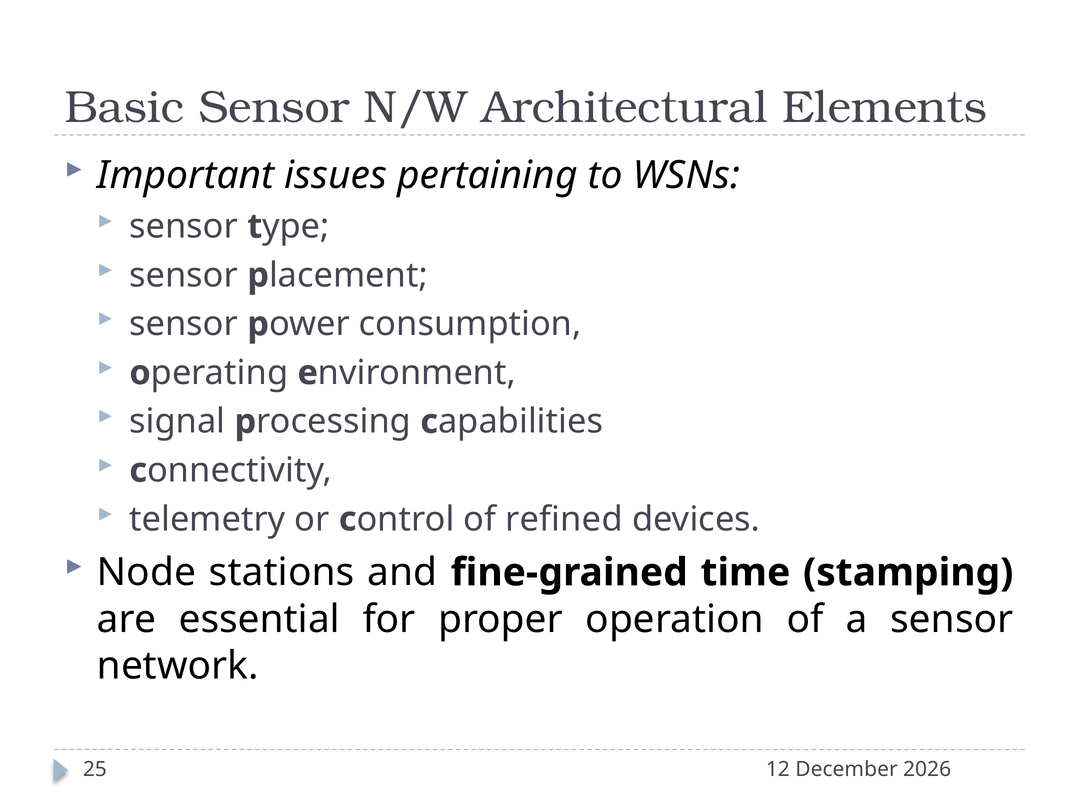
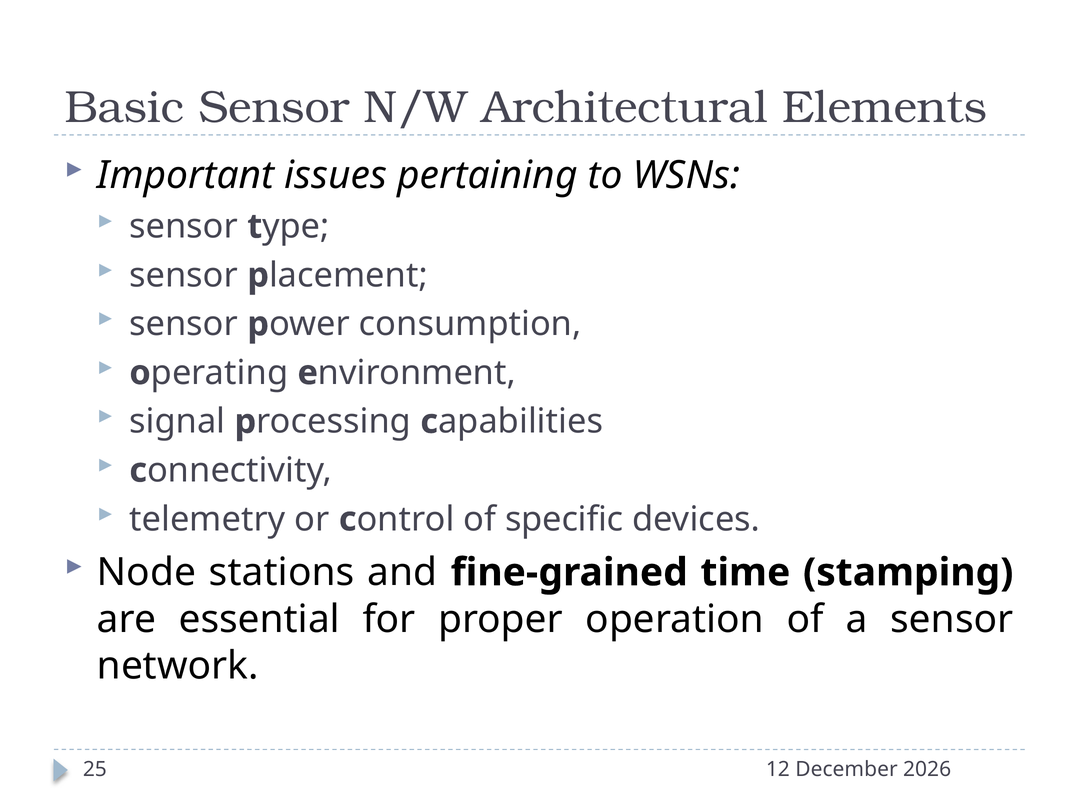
refined: refined -> specific (564, 519)
